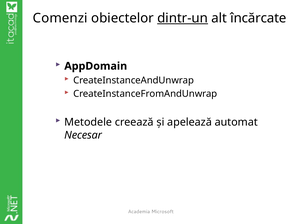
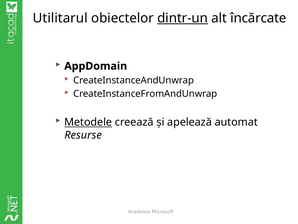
Comenzi: Comenzi -> Utilitarul (60, 18)
Metodele underline: none -> present (88, 122)
Necesar: Necesar -> Resurse (83, 135)
